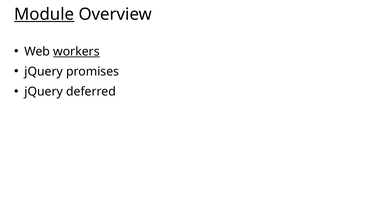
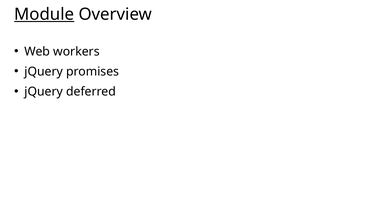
workers underline: present -> none (76, 51)
